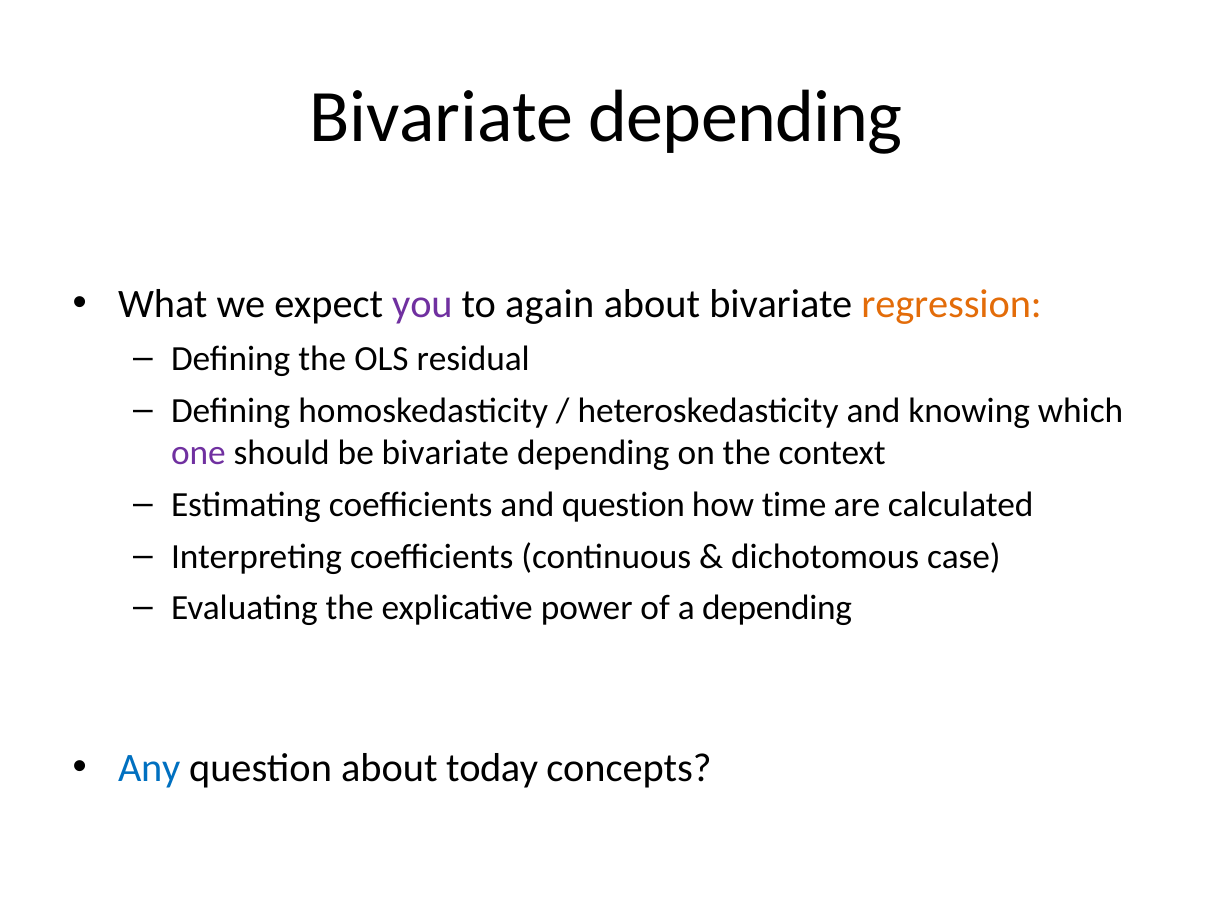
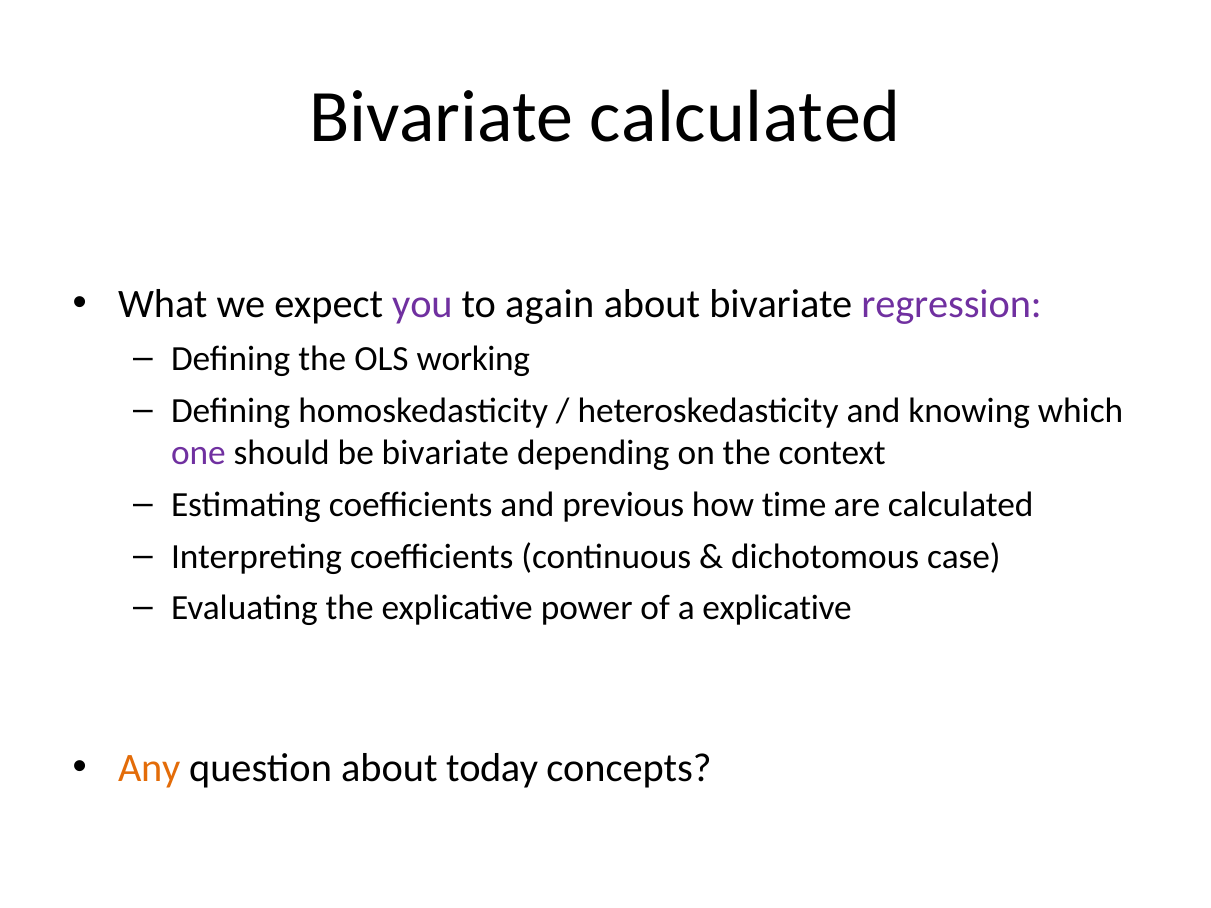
depending: depending -> calculated (745, 117)
regression colour: orange -> purple (952, 304)
residual: residual -> working (473, 359)
and question: question -> previous (623, 505)
a depending: depending -> explicative (777, 608)
Any colour: blue -> orange (149, 769)
